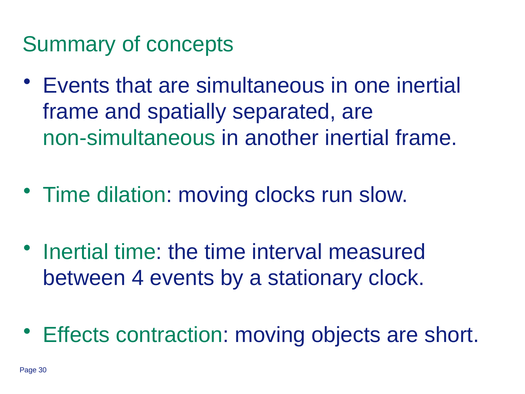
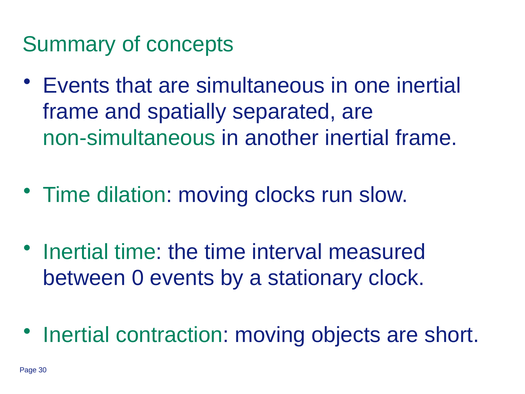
4: 4 -> 0 (138, 278)
Effects: Effects -> Inertial (76, 335)
